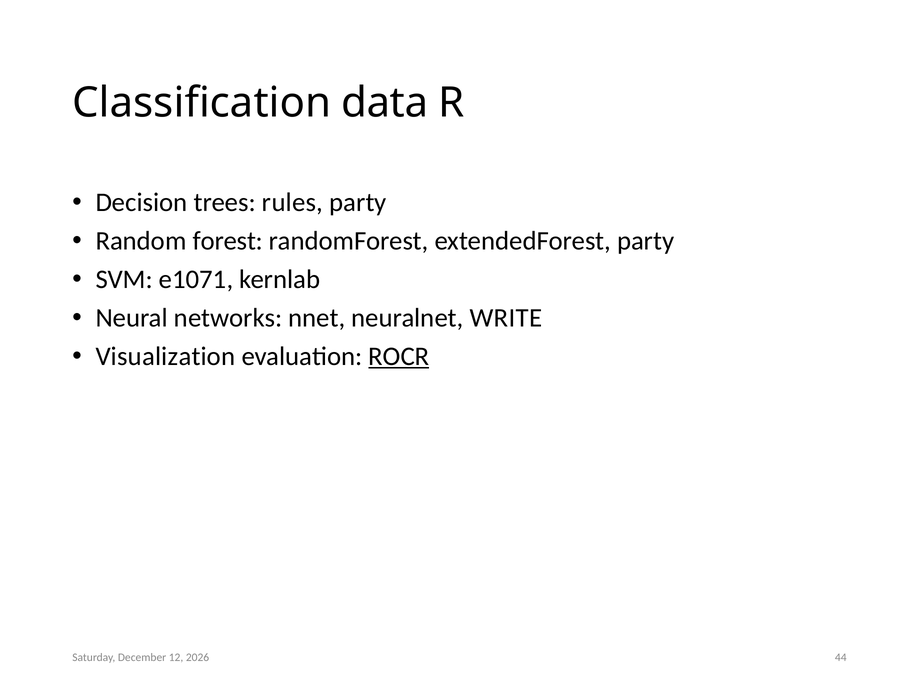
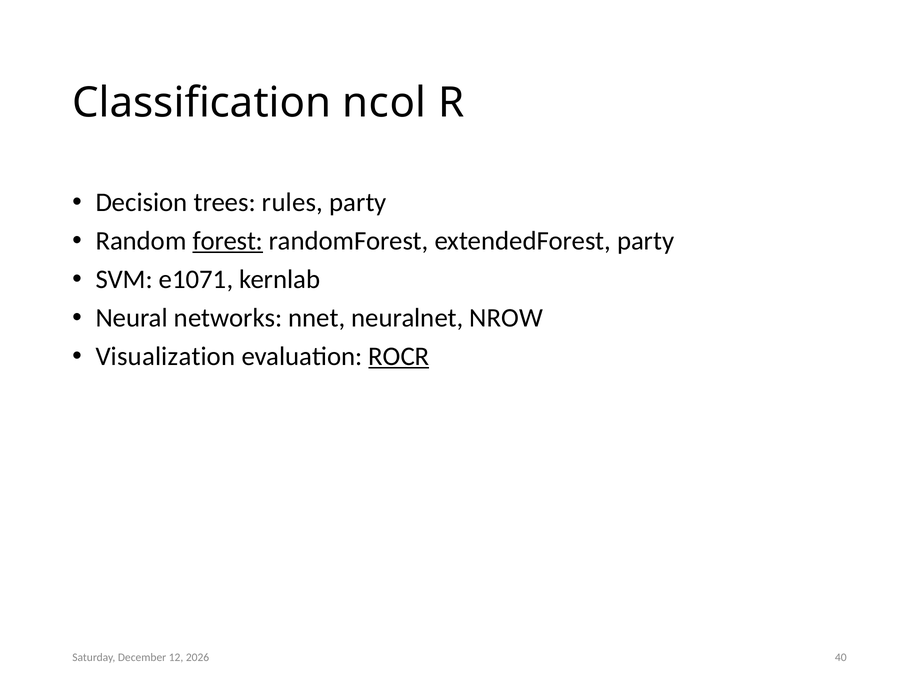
data: data -> ncol (384, 103)
forest underline: none -> present (228, 241)
WRITE: WRITE -> NROW (506, 318)
44: 44 -> 40 (841, 658)
